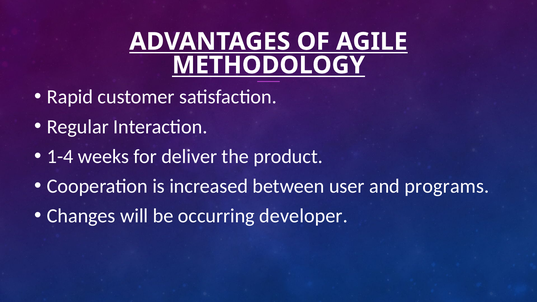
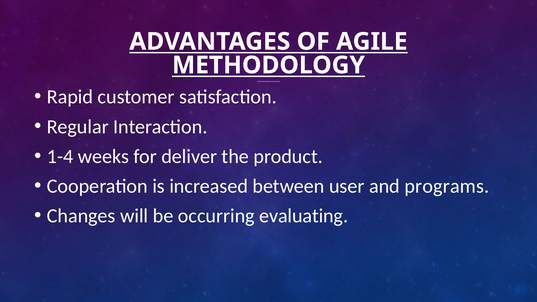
developer: developer -> evaluating (304, 216)
